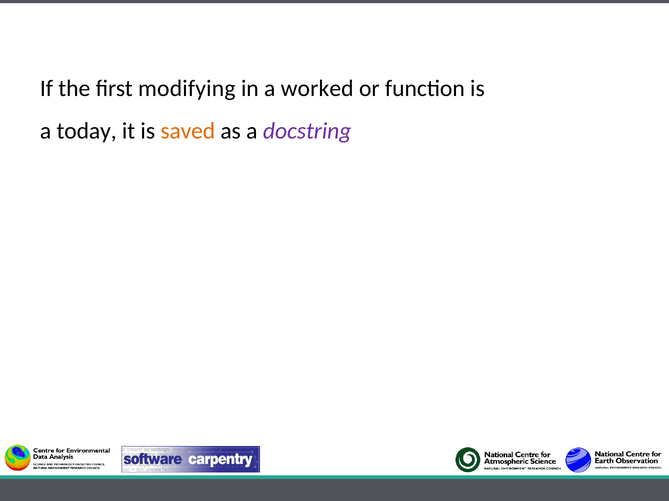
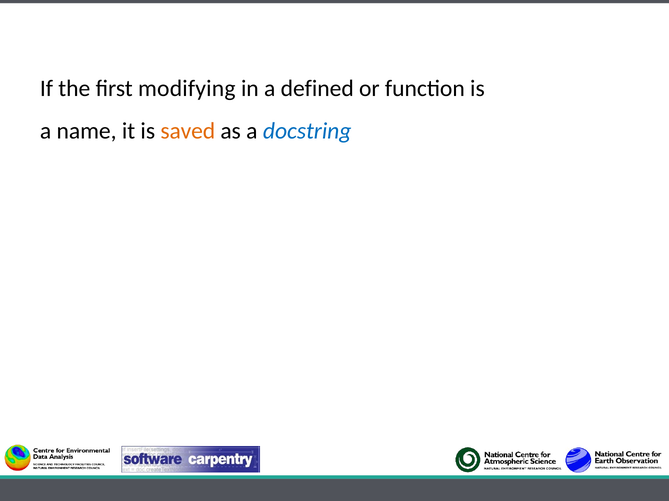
worked: worked -> defined (317, 89)
today: today -> name (87, 131)
docstring colour: purple -> blue (307, 131)
